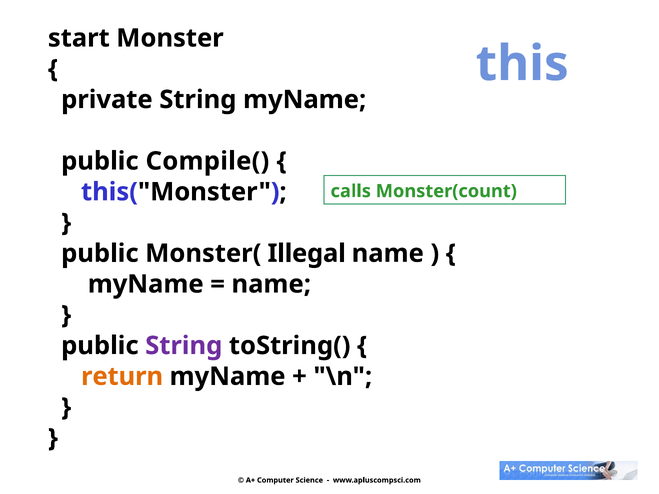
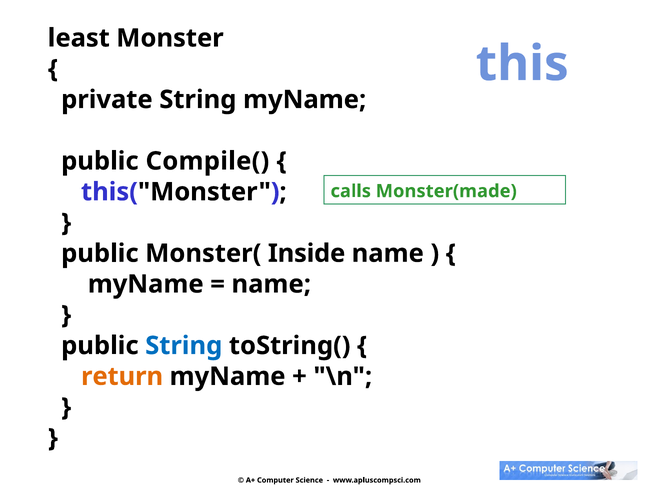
start: start -> least (79, 38)
Monster(count: Monster(count -> Monster(made (446, 191)
Illegal: Illegal -> Inside (307, 254)
String colour: purple -> blue (184, 346)
